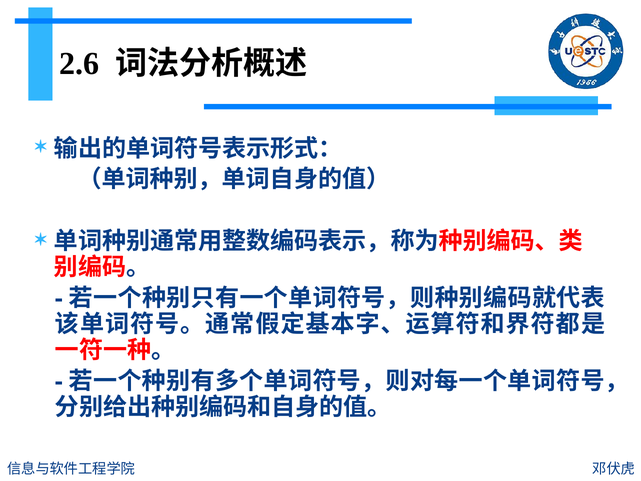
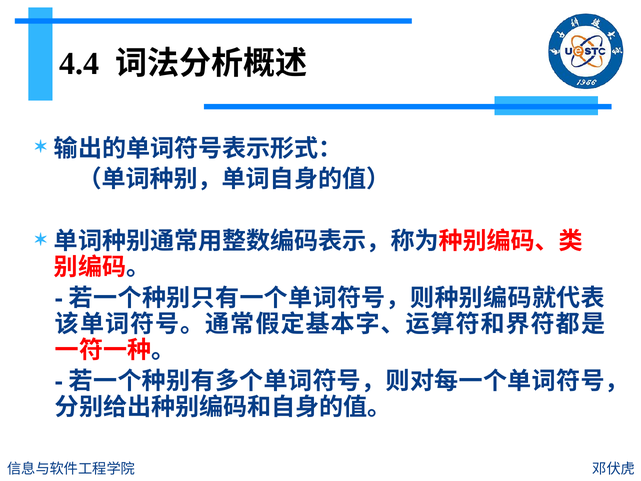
2.6: 2.6 -> 4.4 (79, 63)
